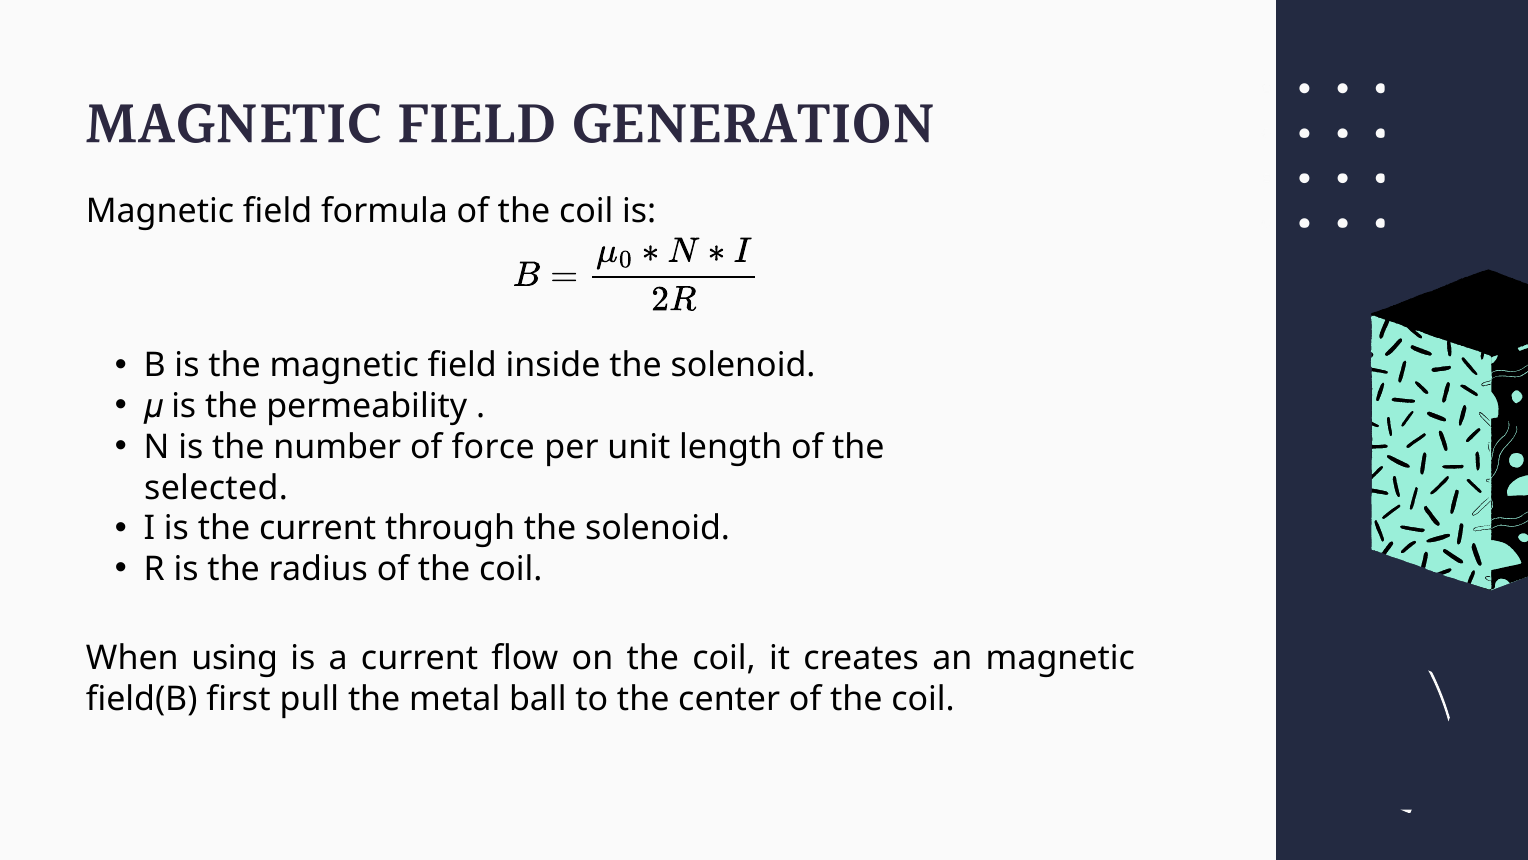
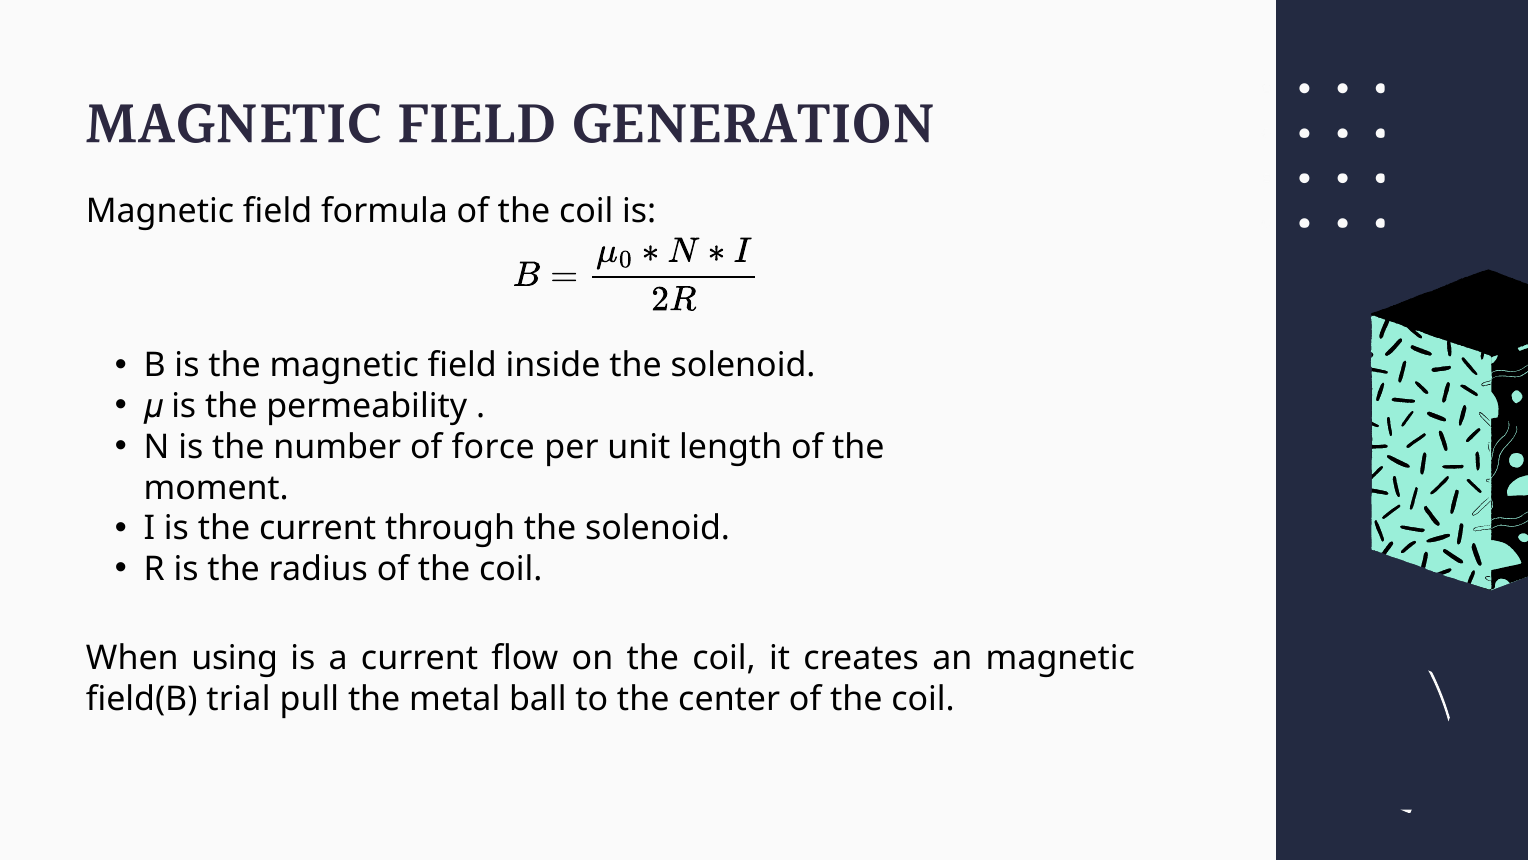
selected: selected -> moment (216, 488)
first: first -> trial (238, 699)
